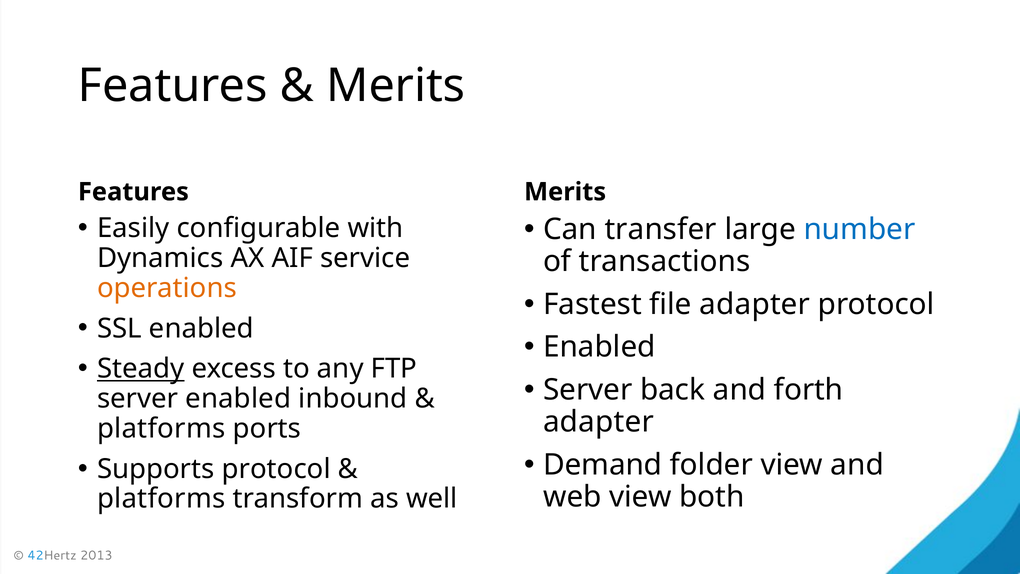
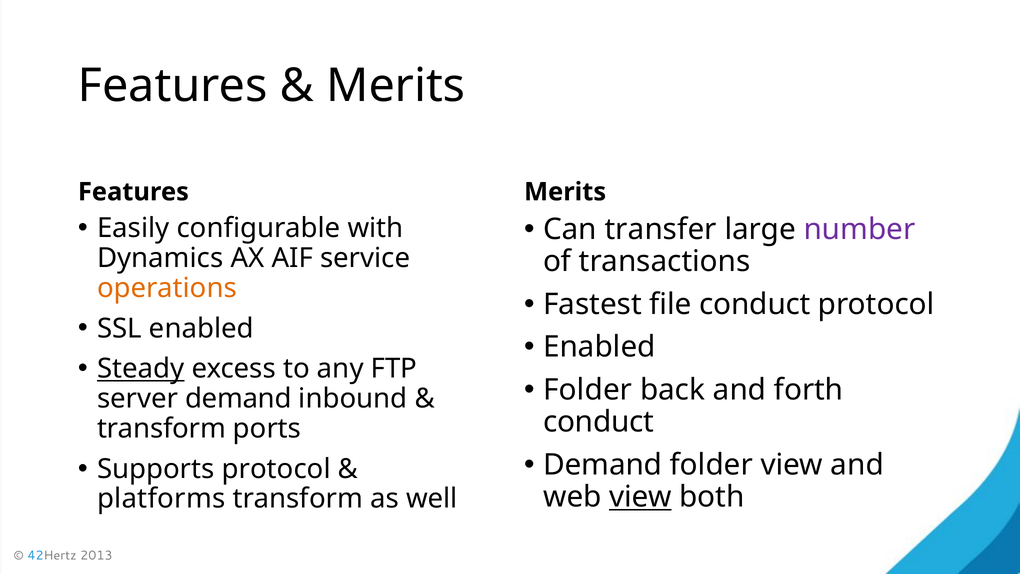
number colour: blue -> purple (859, 229)
file adapter: adapter -> conduct (755, 304)
Server: Server -> Folder (588, 390)
server enabled: enabled -> demand (238, 399)
adapter: adapter -> conduct (599, 422)
platforms: platforms -> transform (161, 428)
view underline: none -> present (640, 497)
